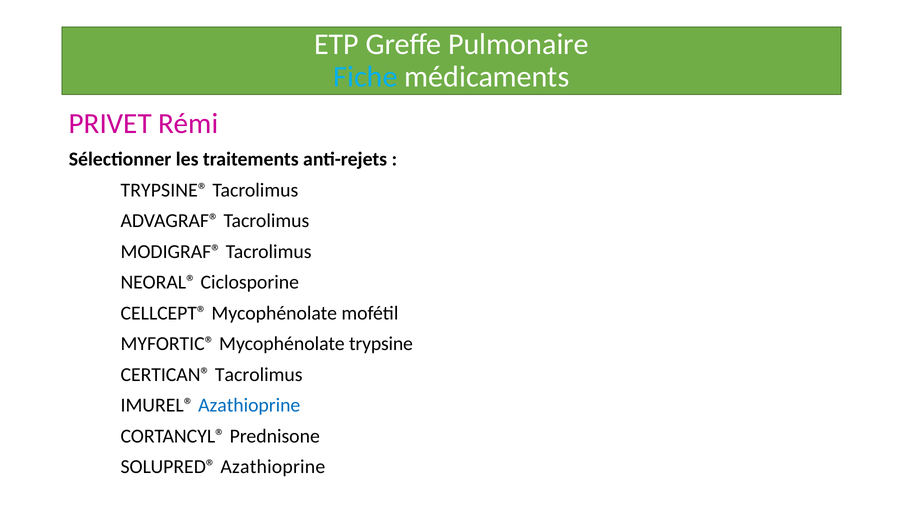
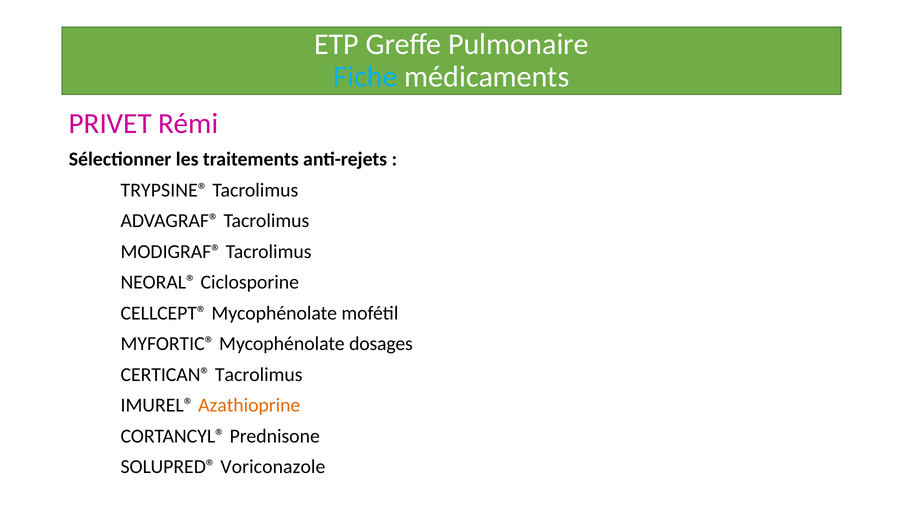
trypsine: trypsine -> dosages (381, 344)
Azathioprine colour: blue -> orange (249, 405)
SOLUPRED® Azathioprine: Azathioprine -> Voriconazole (273, 467)
